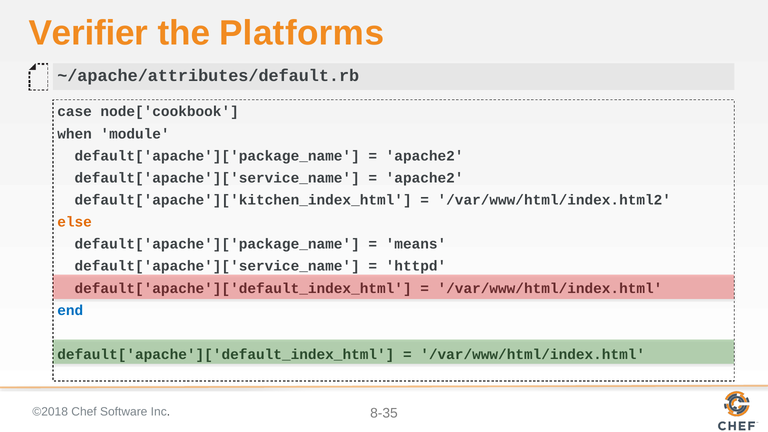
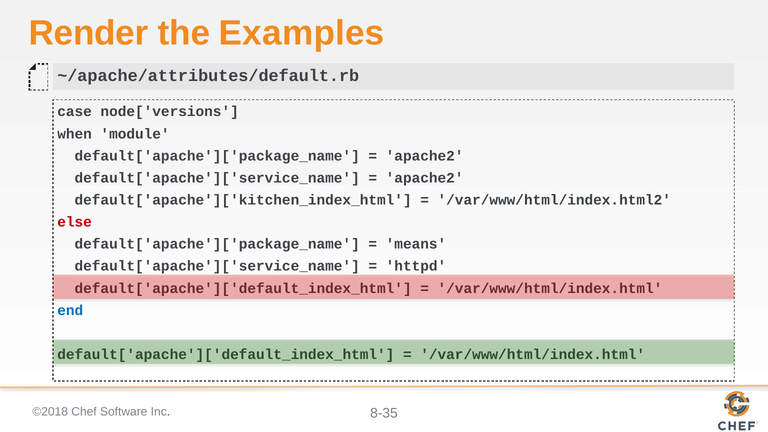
Verifier: Verifier -> Render (89, 33)
Platforms: Platforms -> Examples (302, 33)
node['cookbook: node['cookbook -> node['versions (170, 112)
else colour: orange -> red (75, 222)
